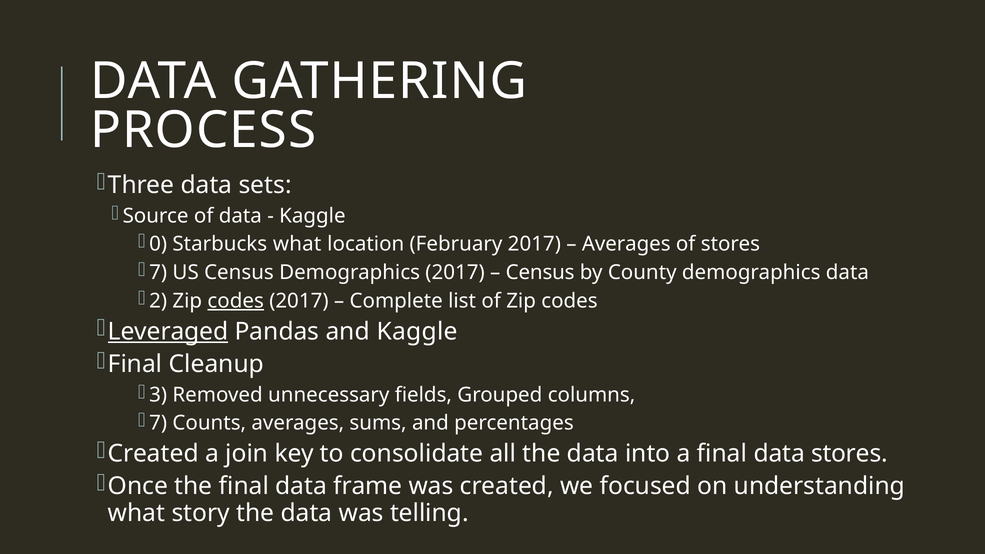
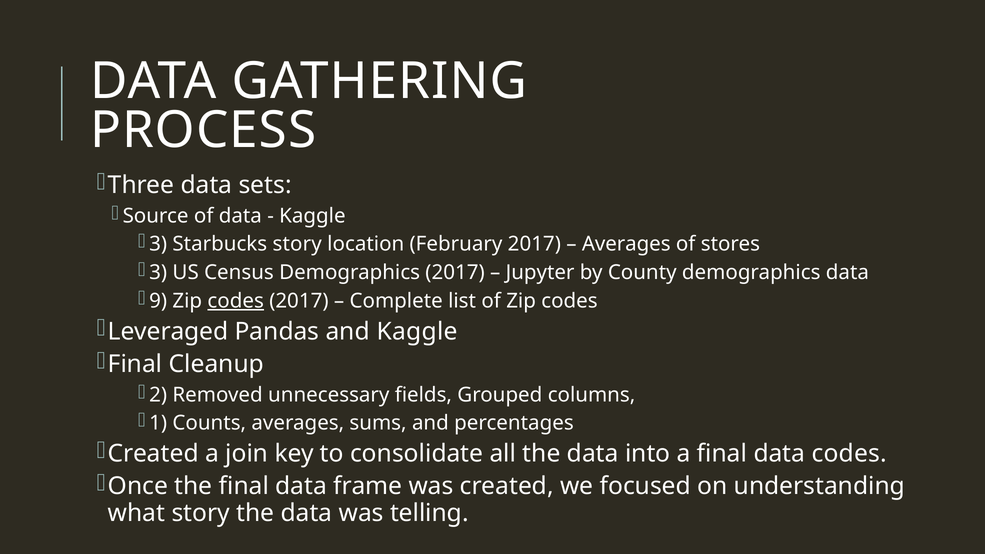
0: 0 -> 3 (158, 244)
Starbucks what: what -> story (297, 244)
7: 7 -> 3 (158, 273)
Census: Census -> Jupyter (540, 273)
2: 2 -> 9 (158, 301)
Leveraged underline: present -> none (168, 331)
3: 3 -> 2 (158, 395)
7: 7 -> 1 (158, 423)
data stores: stores -> codes (849, 454)
